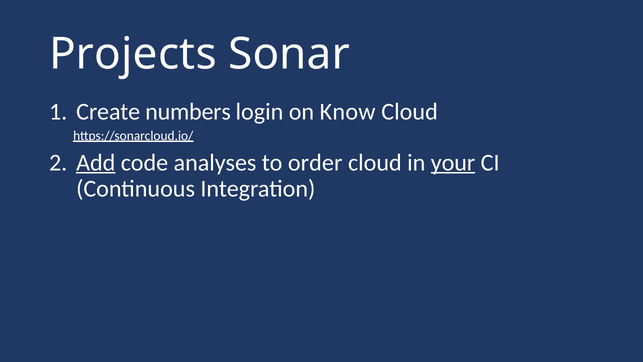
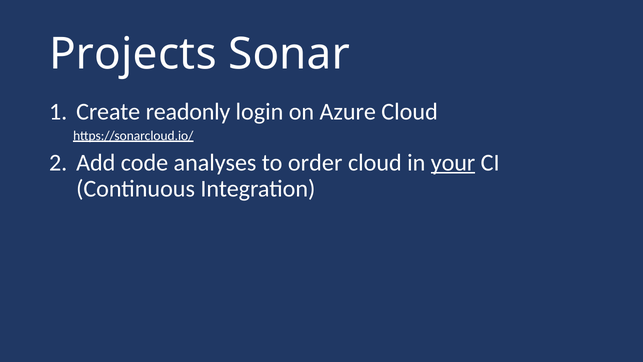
numbers: numbers -> readonly (188, 112)
Know: Know -> Azure (348, 112)
Add underline: present -> none (96, 162)
